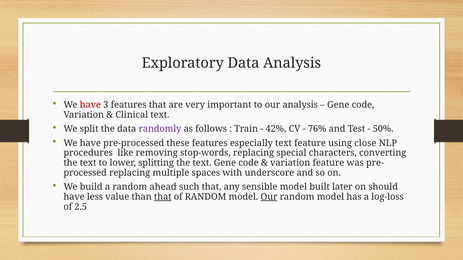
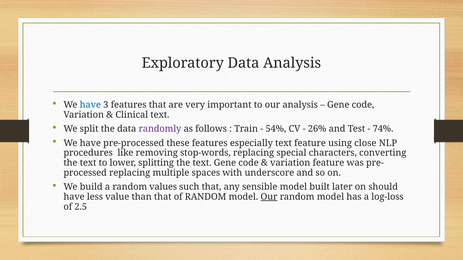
have colour: red -> blue (90, 105)
42%: 42% -> 54% (276, 129)
76%: 76% -> 26% (317, 129)
50%: 50% -> 74% (383, 129)
ahead: ahead -> values (163, 187)
that underline: present -> none (163, 197)
